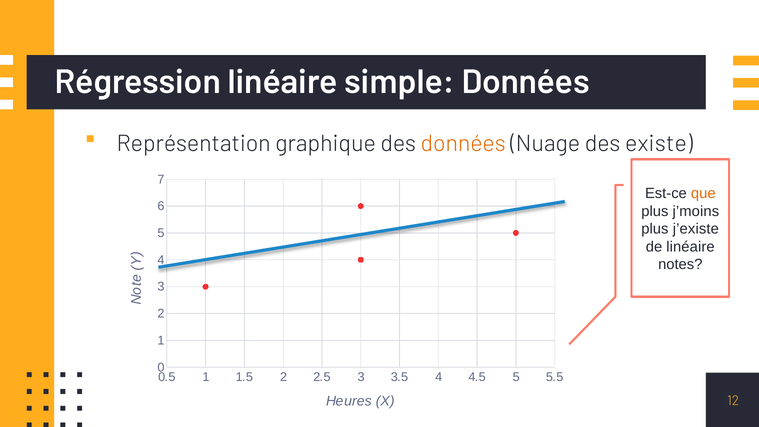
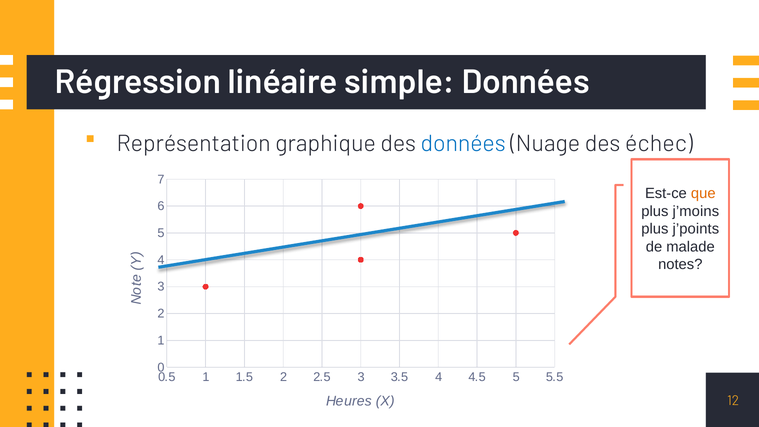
données colour: orange -> blue (463, 143)
existe: existe -> échec (659, 143)
j’existe: j’existe -> j’points (696, 229)
de linéaire: linéaire -> malade (691, 247)
